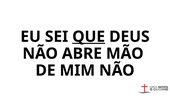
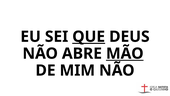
MÃO underline: none -> present (125, 53)
